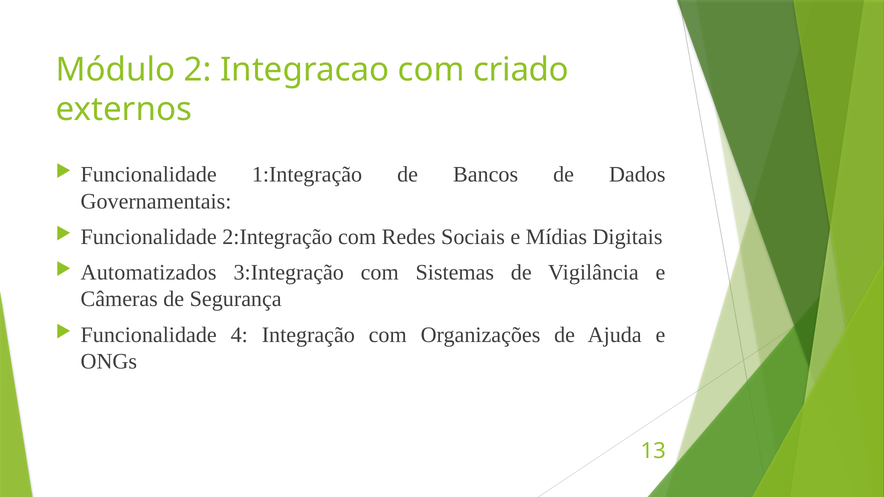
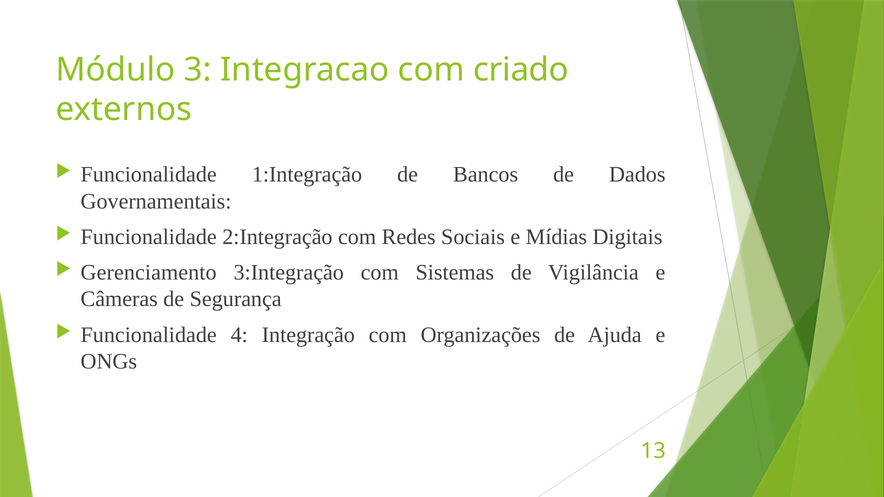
2: 2 -> 3 (198, 70)
Automatizados: Automatizados -> Gerenciamento (149, 273)
